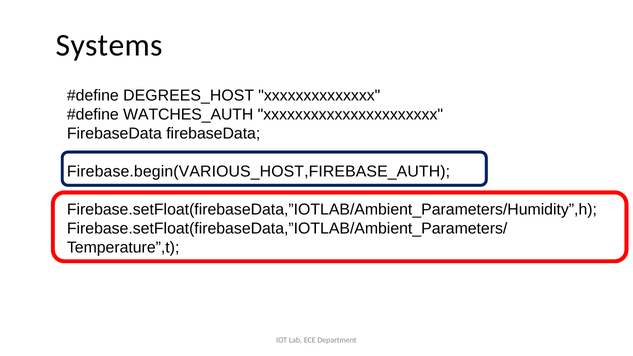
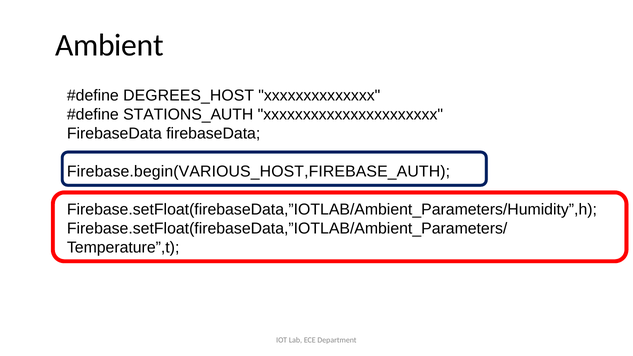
Systems: Systems -> Ambient (109, 45)
WATCHES_AUTH: WATCHES_AUTH -> STATIONS_AUTH (188, 114)
